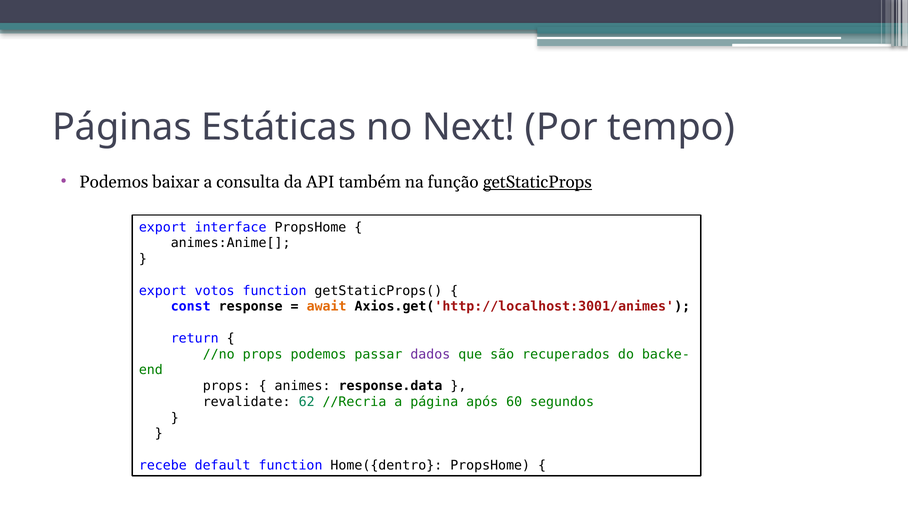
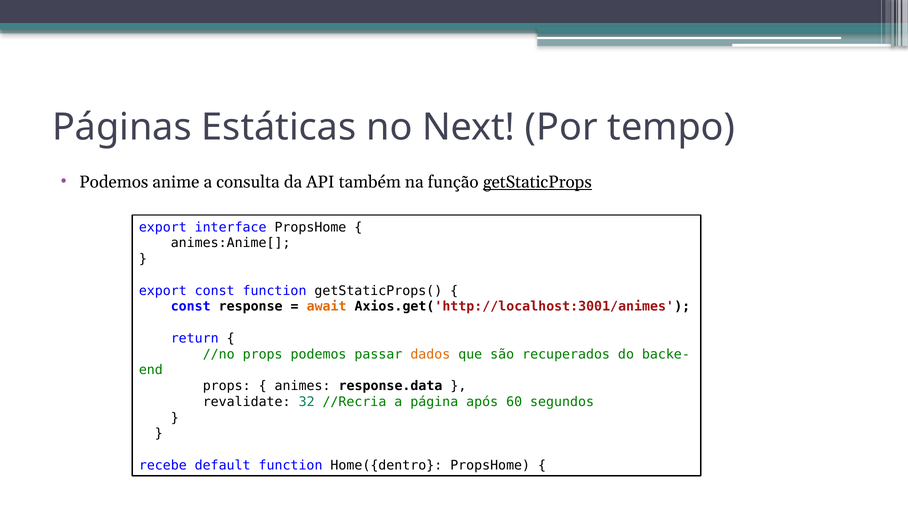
baixar: baixar -> anime (176, 182)
export votos: votos -> const (215, 291)
dados colour: purple -> orange (430, 355)
62: 62 -> 32 (307, 402)
